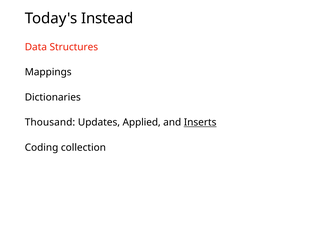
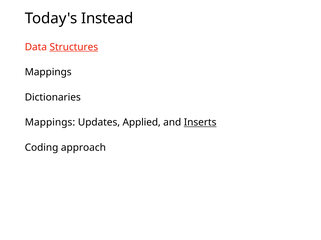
Structures underline: none -> present (74, 47)
Thousand: Thousand -> Mappings (50, 123)
collection: collection -> approach (83, 148)
